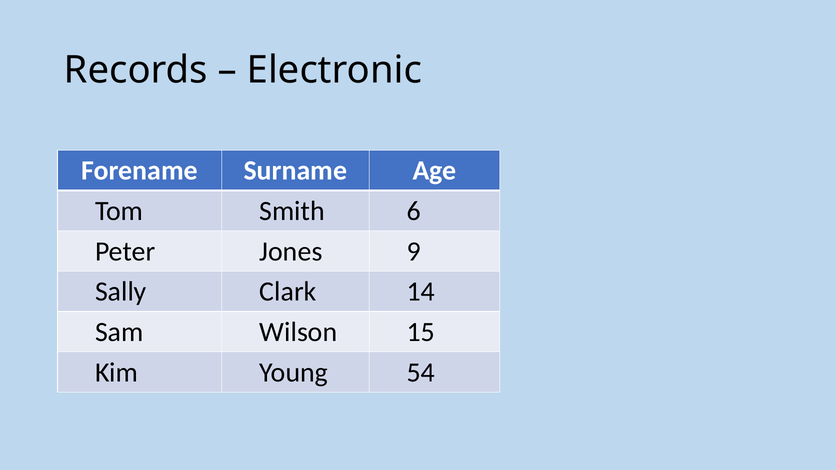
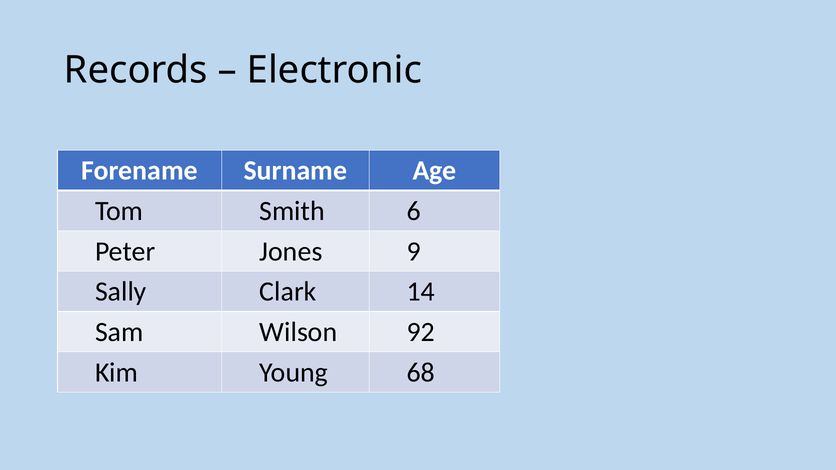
15: 15 -> 92 (421, 332)
54: 54 -> 68 (421, 373)
